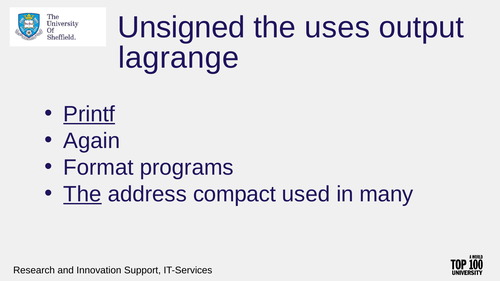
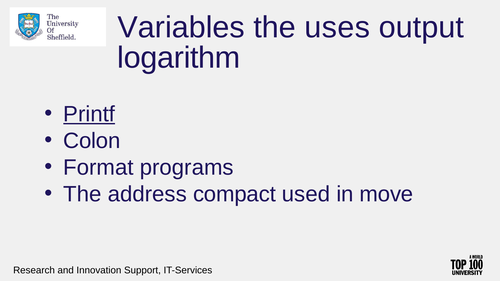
Unsigned: Unsigned -> Variables (181, 27)
lagrange: lagrange -> logarithm (179, 58)
Again: Again -> Colon (92, 141)
The underline: present -> none (82, 194)
many: many -> move (386, 194)
